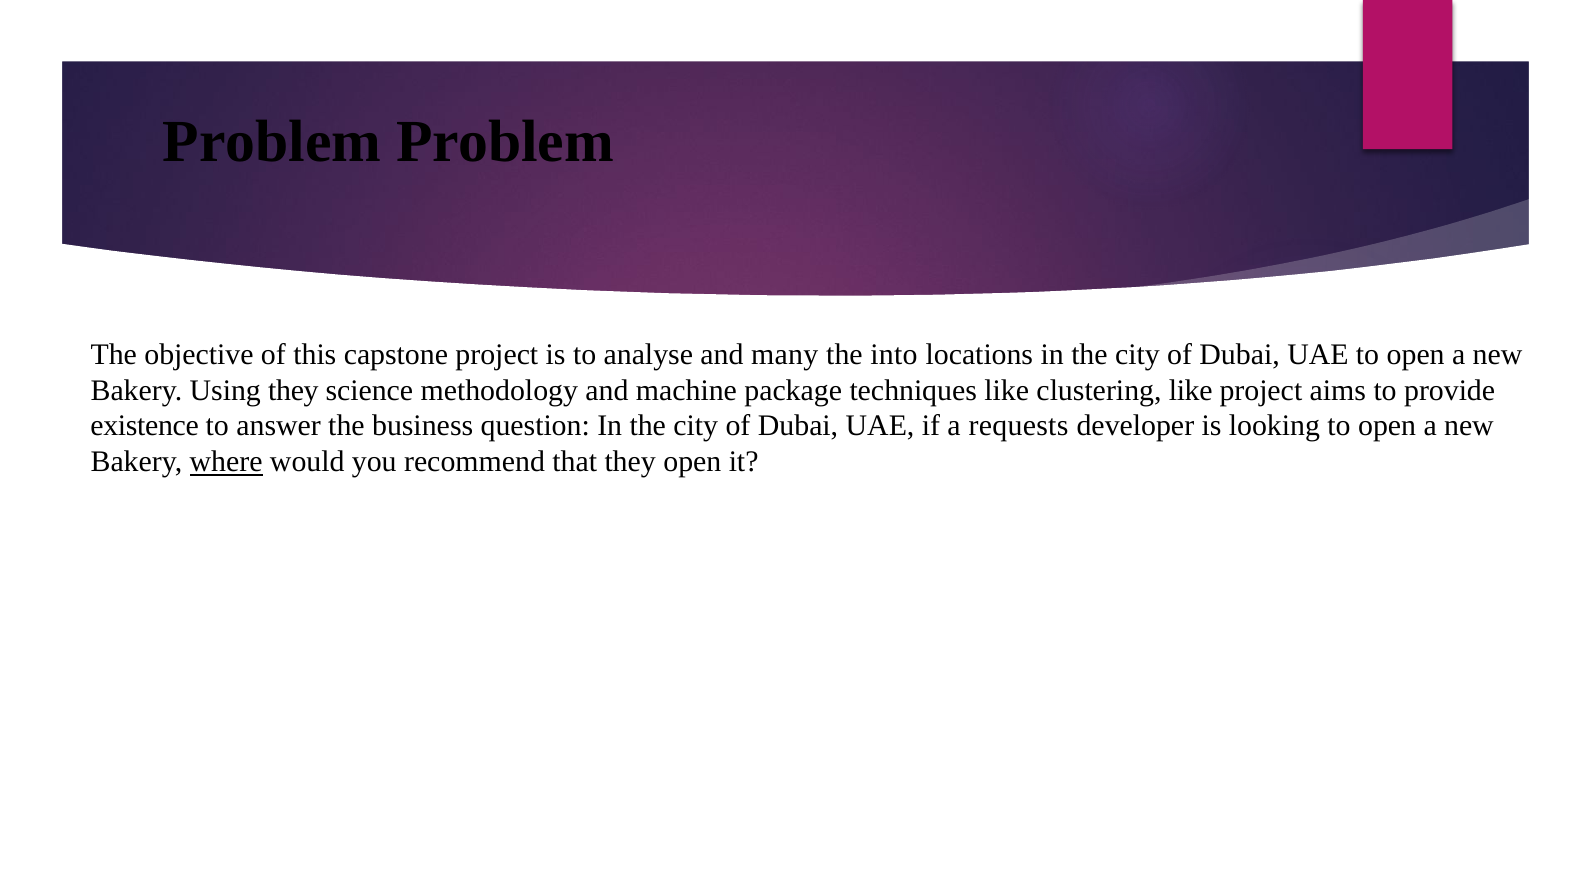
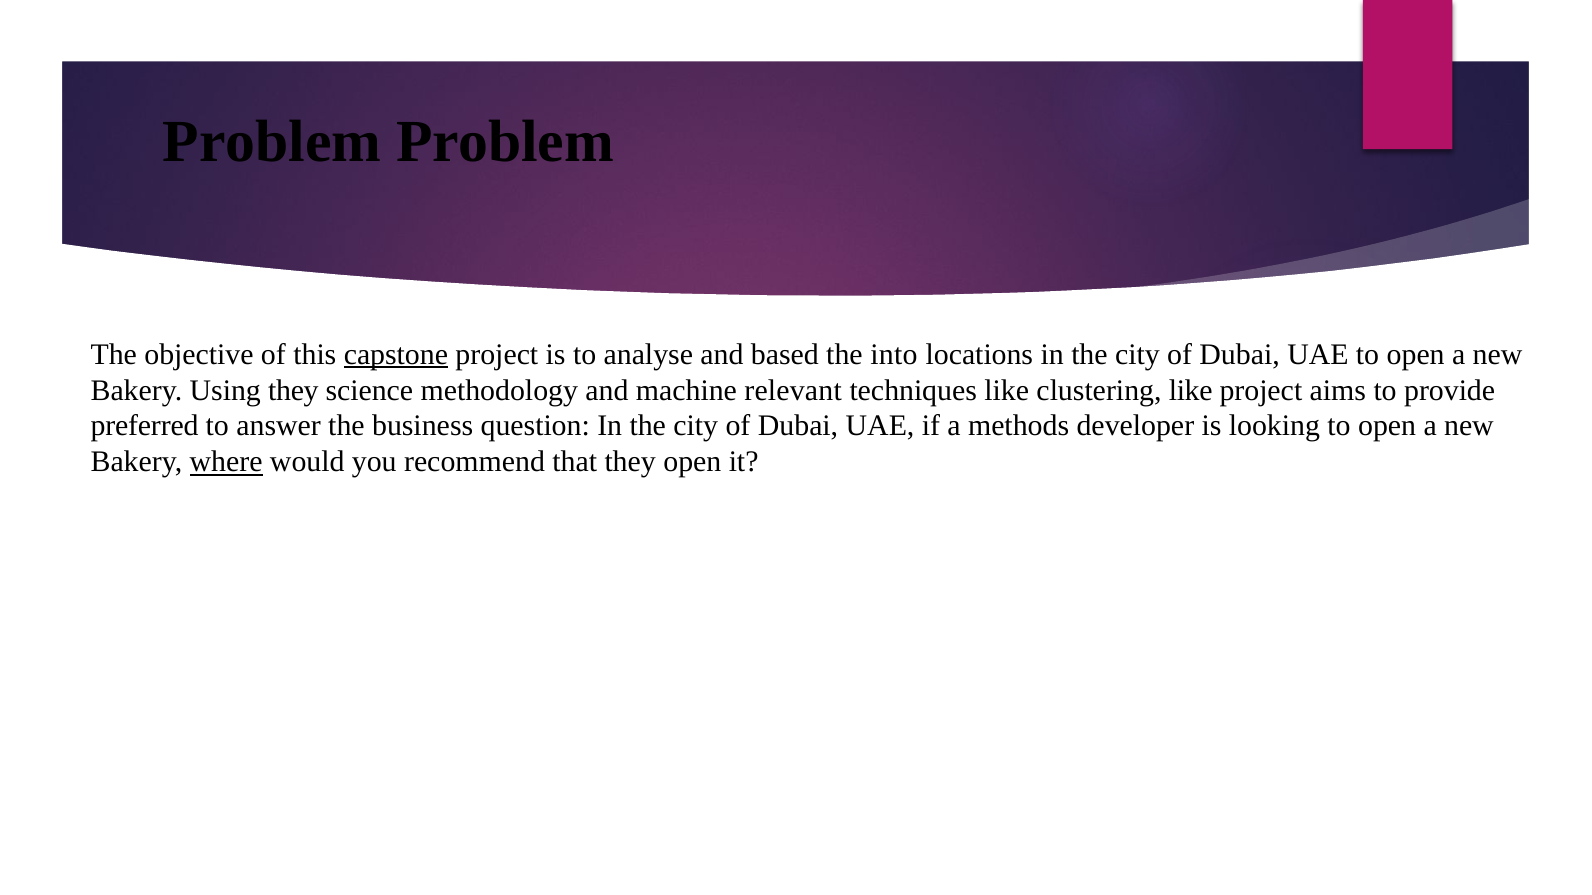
capstone underline: none -> present (396, 355)
many: many -> based (785, 355)
package: package -> relevant (793, 390)
existence: existence -> preferred (145, 426)
requests: requests -> methods (1019, 426)
